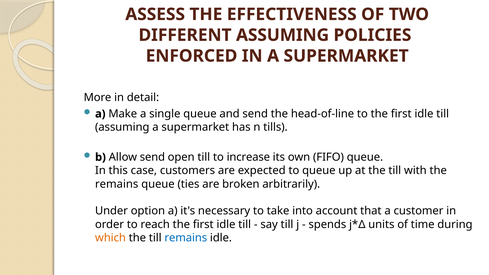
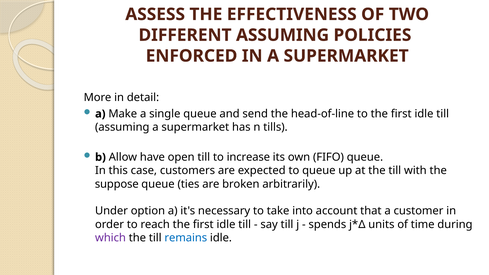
Allow send: send -> have (152, 157)
remains: remains -> suppose (117, 184)
which colour: orange -> purple (110, 238)
